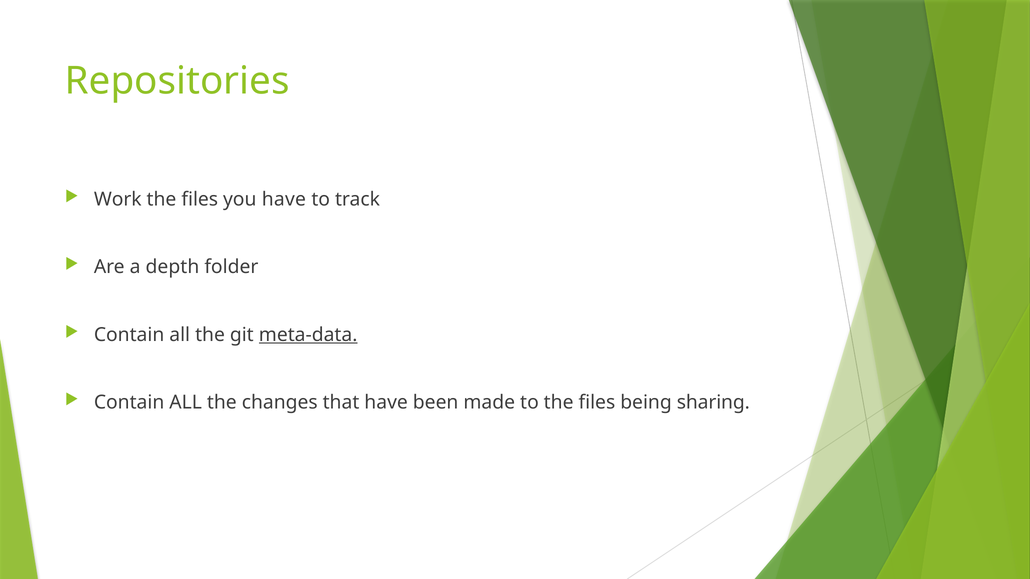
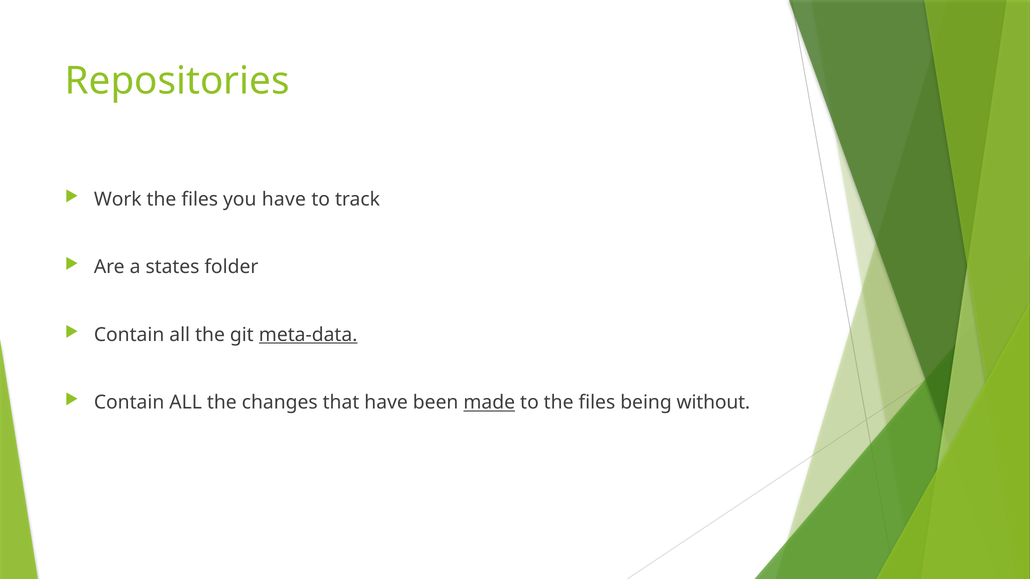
depth: depth -> states (172, 267)
made underline: none -> present (489, 403)
sharing: sharing -> without (713, 403)
